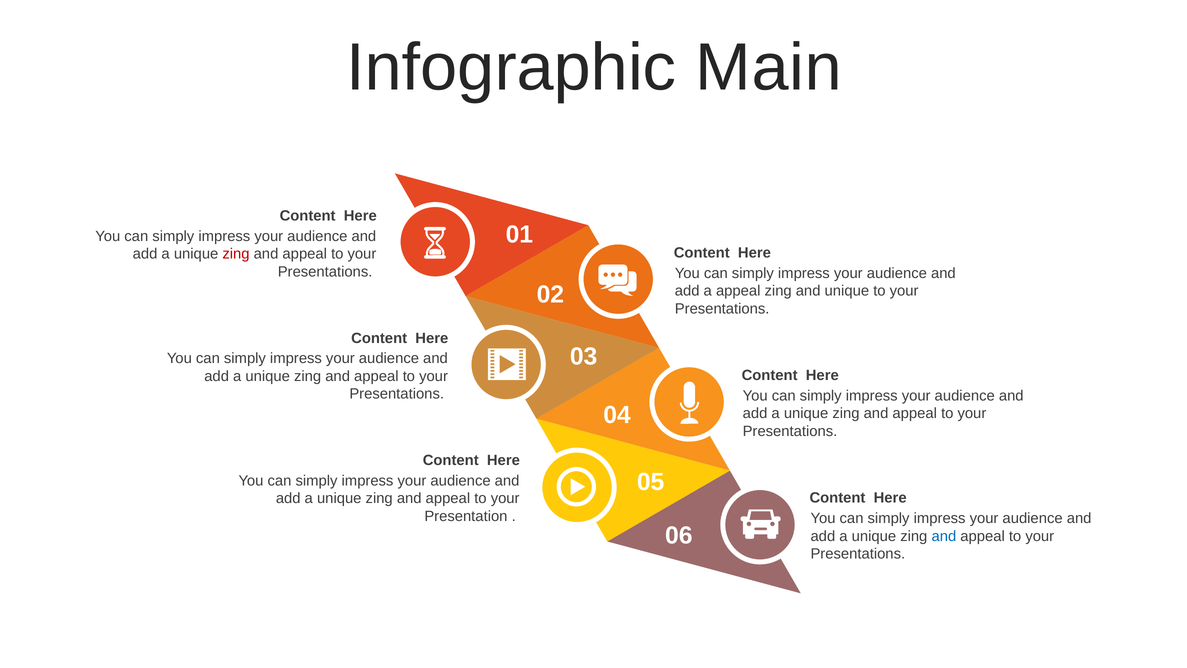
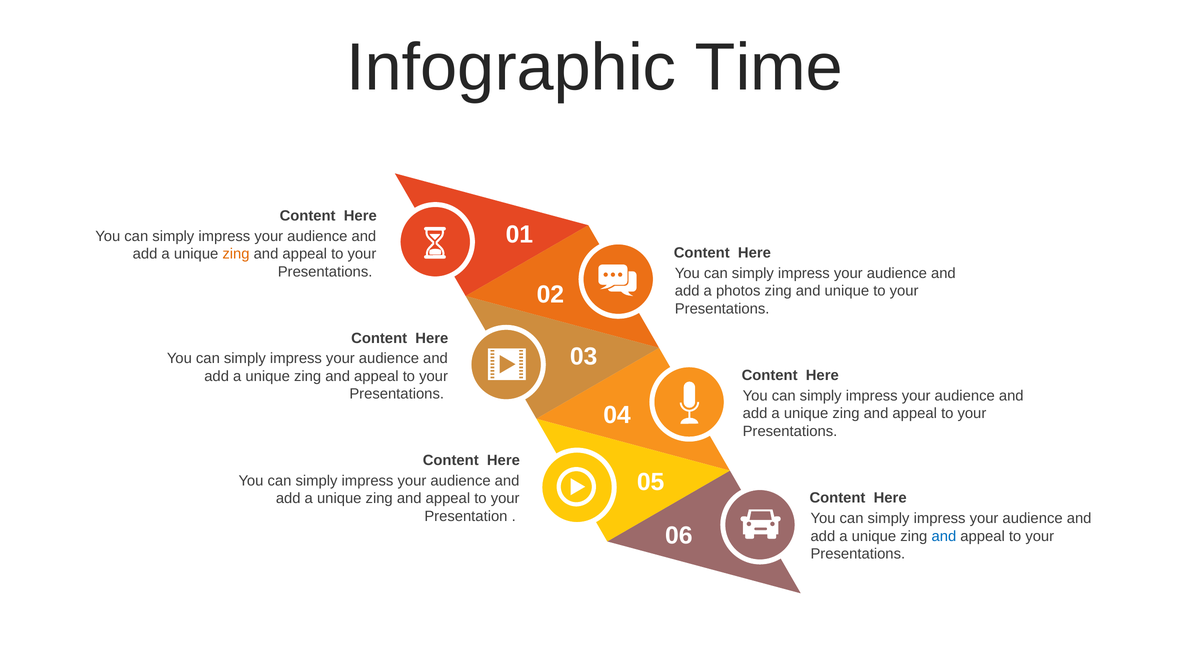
Main: Main -> Time (769, 68)
zing colour: red -> orange (236, 254)
a appeal: appeal -> photos (738, 291)
